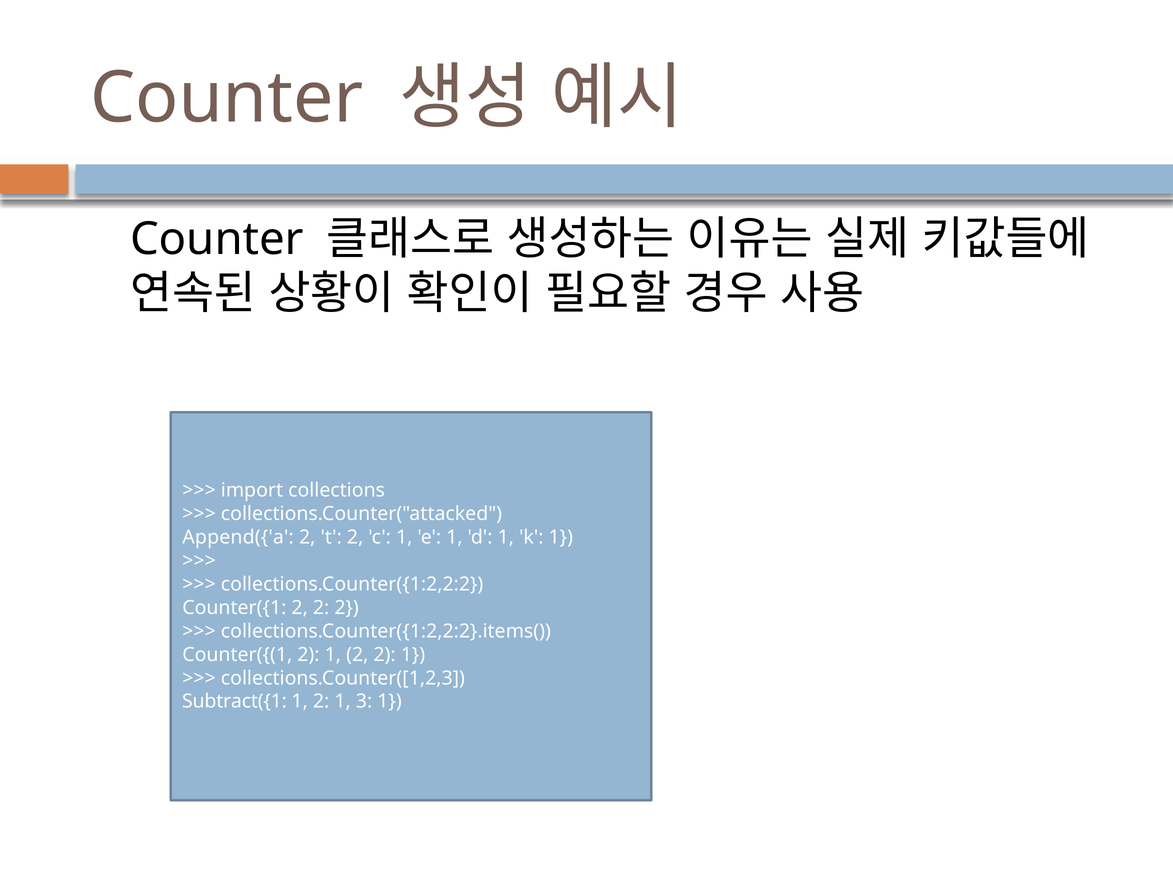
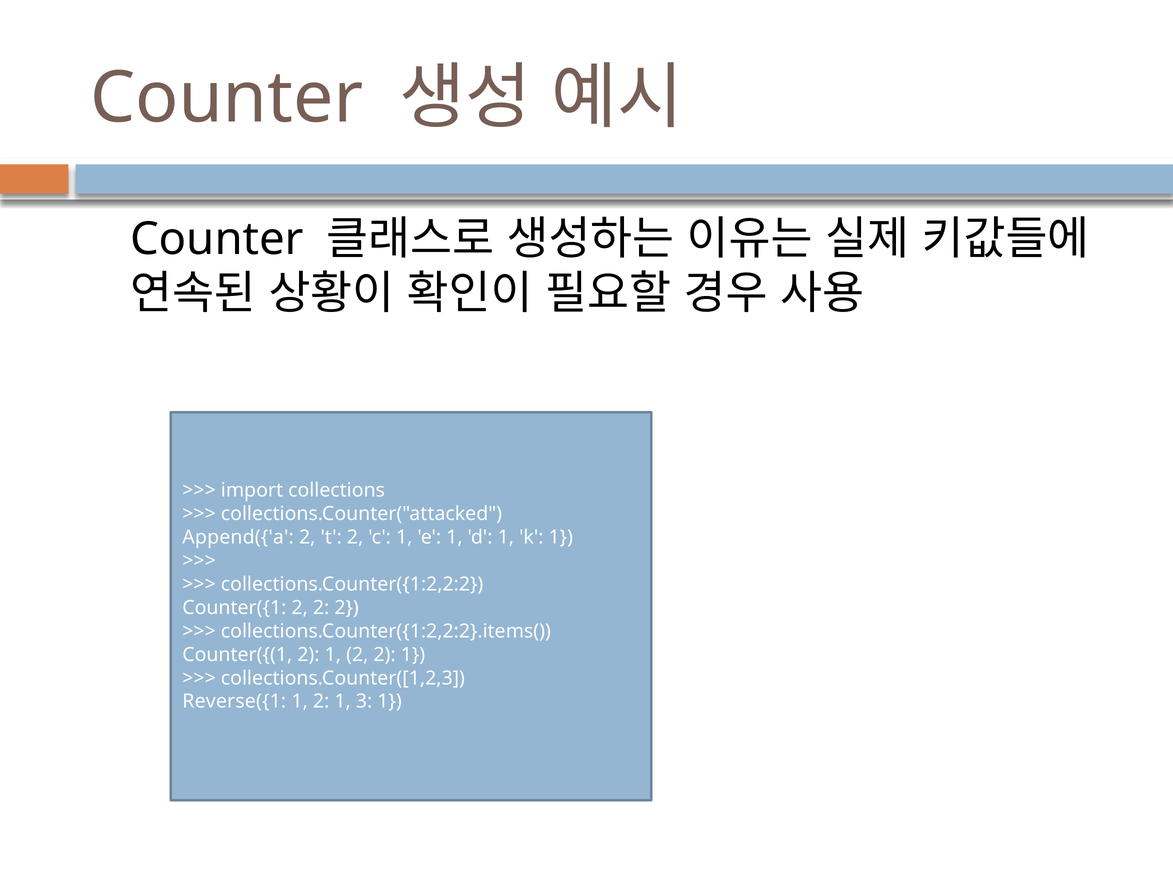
Subtract({1: Subtract({1 -> Reverse({1 (234, 701)
